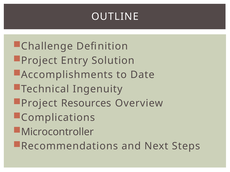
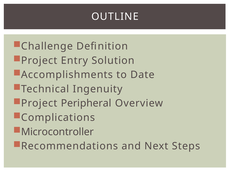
Resources: Resources -> Peripheral (86, 104)
